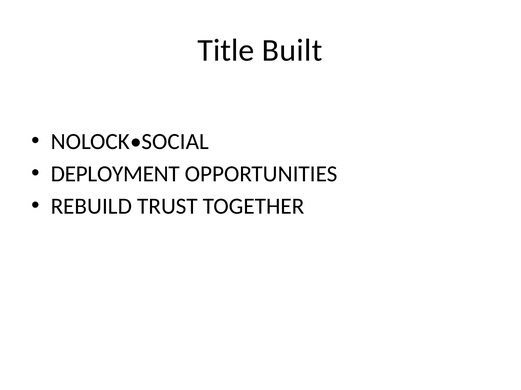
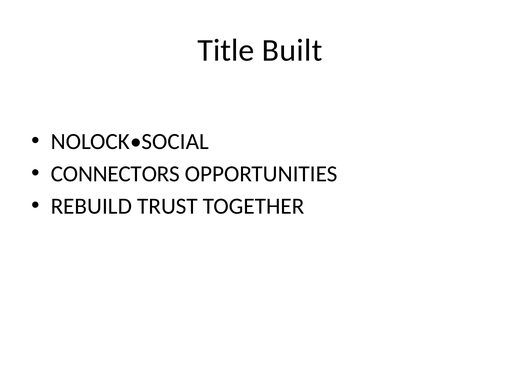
DEPLOYMENT: DEPLOYMENT -> CONNECTORS (115, 174)
